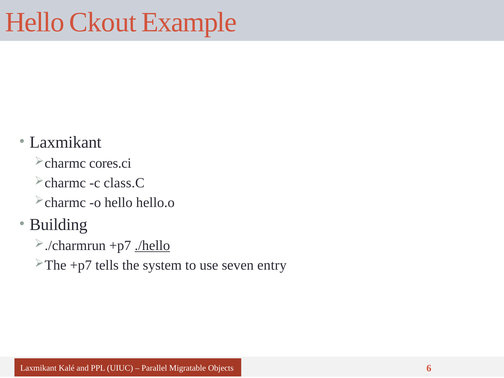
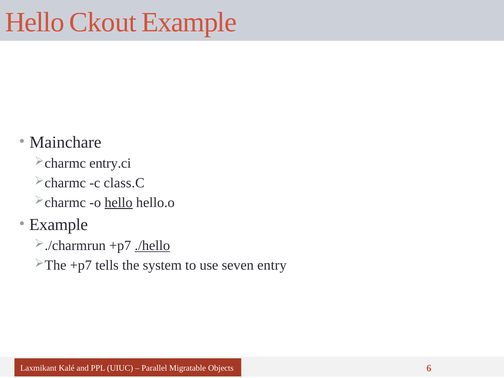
Laxmikant: Laxmikant -> Mainchare (65, 142)
cores.ci: cores.ci -> entry.ci (110, 163)
hello underline: none -> present (119, 202)
Building: Building -> Example (59, 224)
